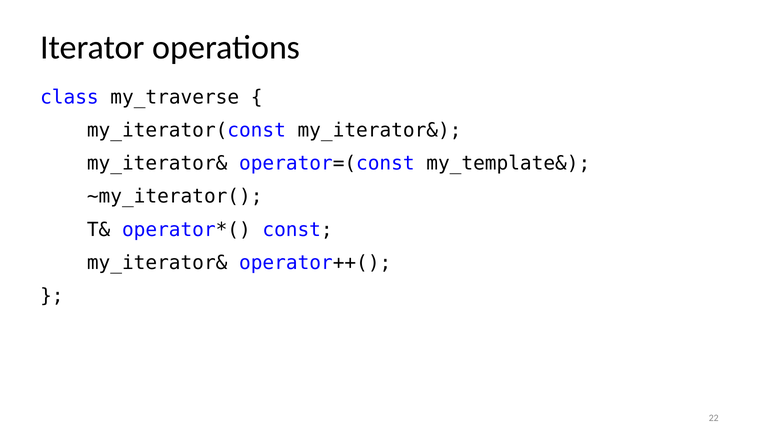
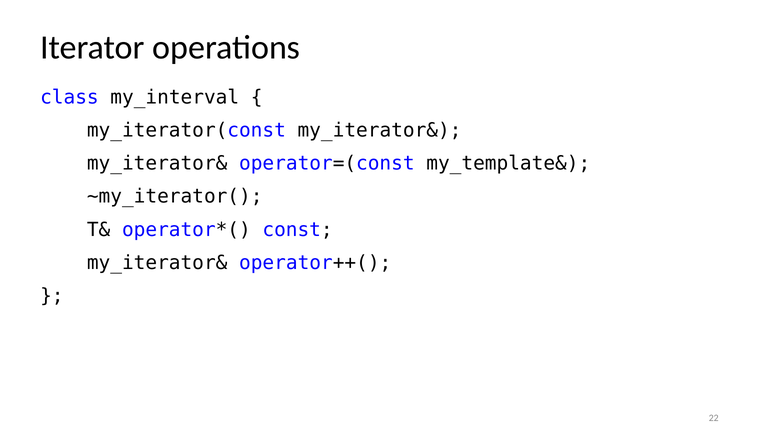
my_traverse: my_traverse -> my_interval (175, 97)
